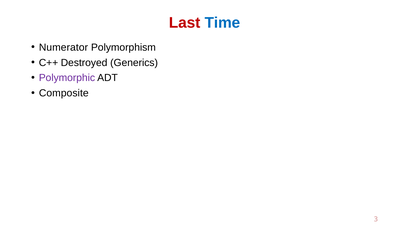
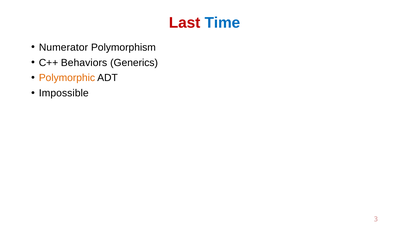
Destroyed: Destroyed -> Behaviors (84, 63)
Polymorphic colour: purple -> orange (67, 78)
Composite: Composite -> Impossible (64, 93)
